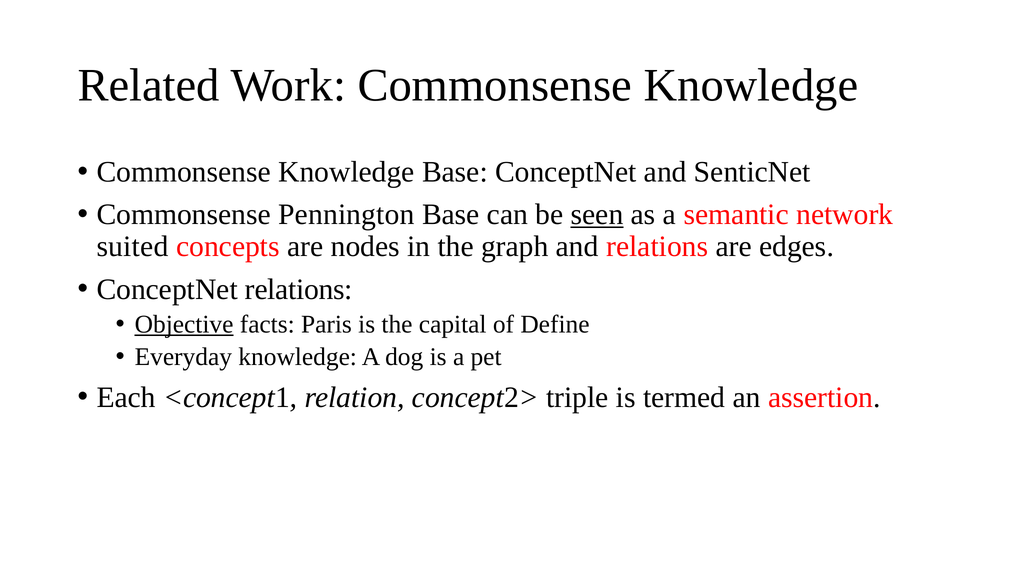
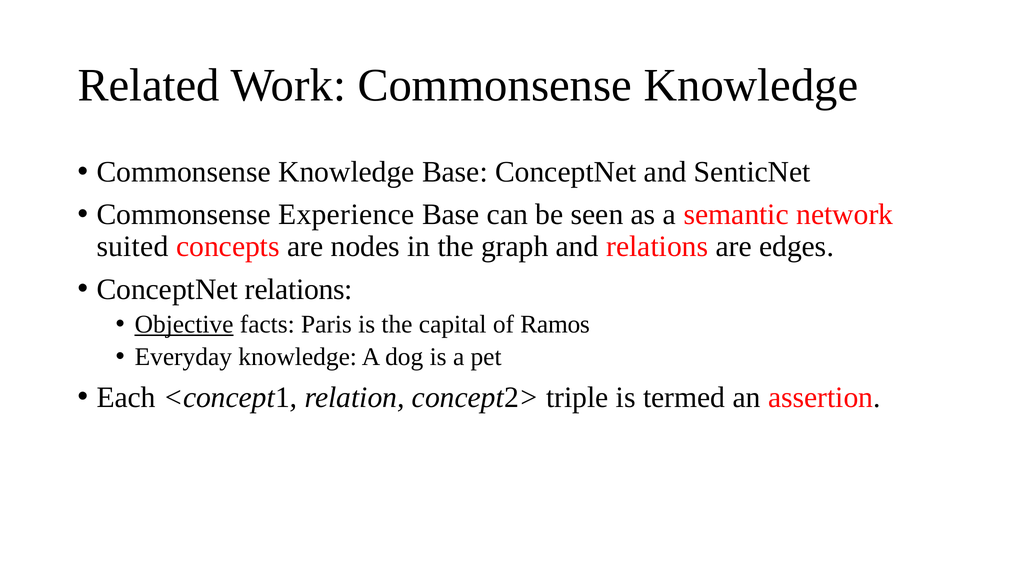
Pennington: Pennington -> Experience (346, 215)
seen underline: present -> none (597, 215)
Define: Define -> Ramos (555, 324)
